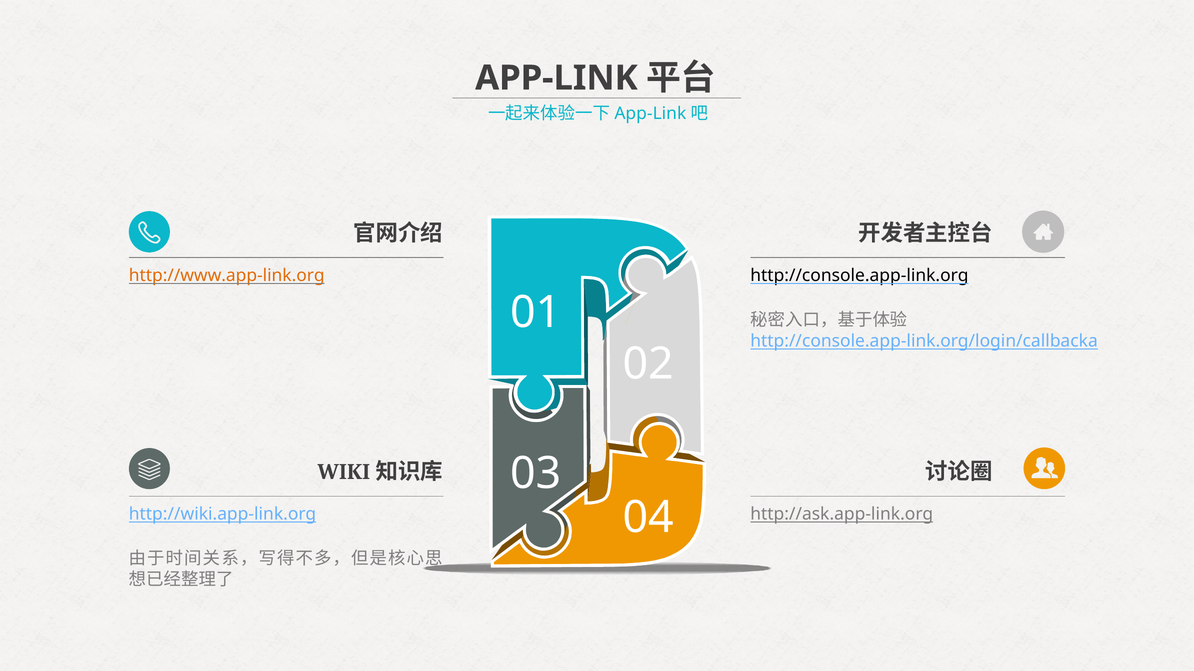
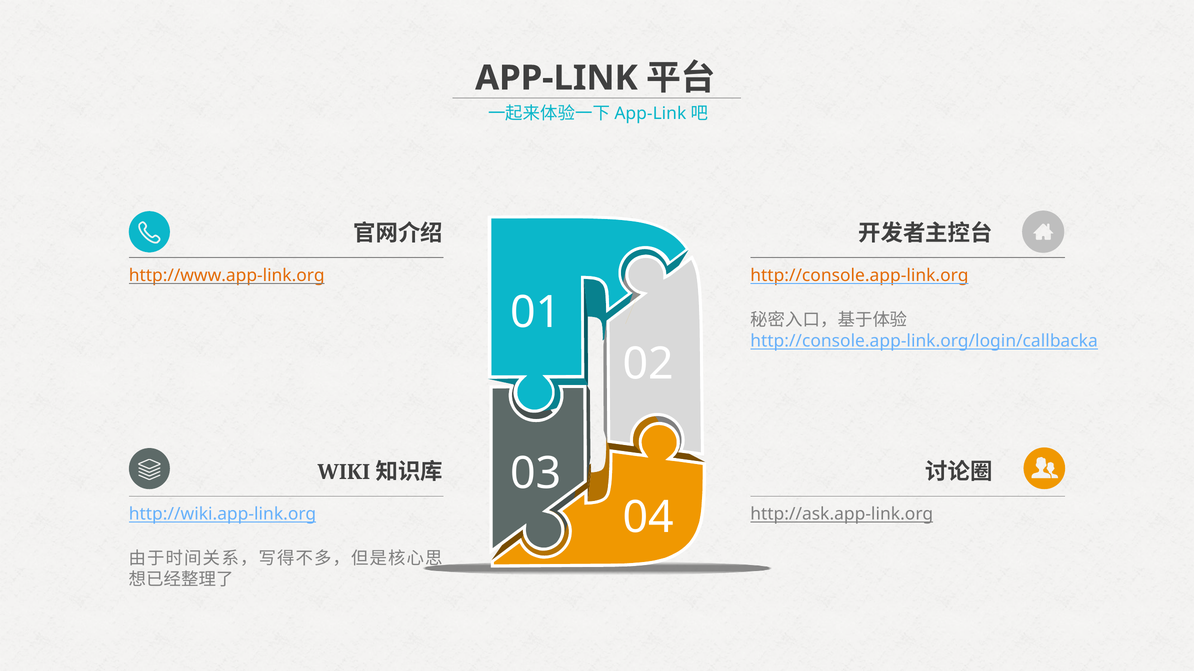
http://console.app-link.org colour: black -> orange (859, 276)
